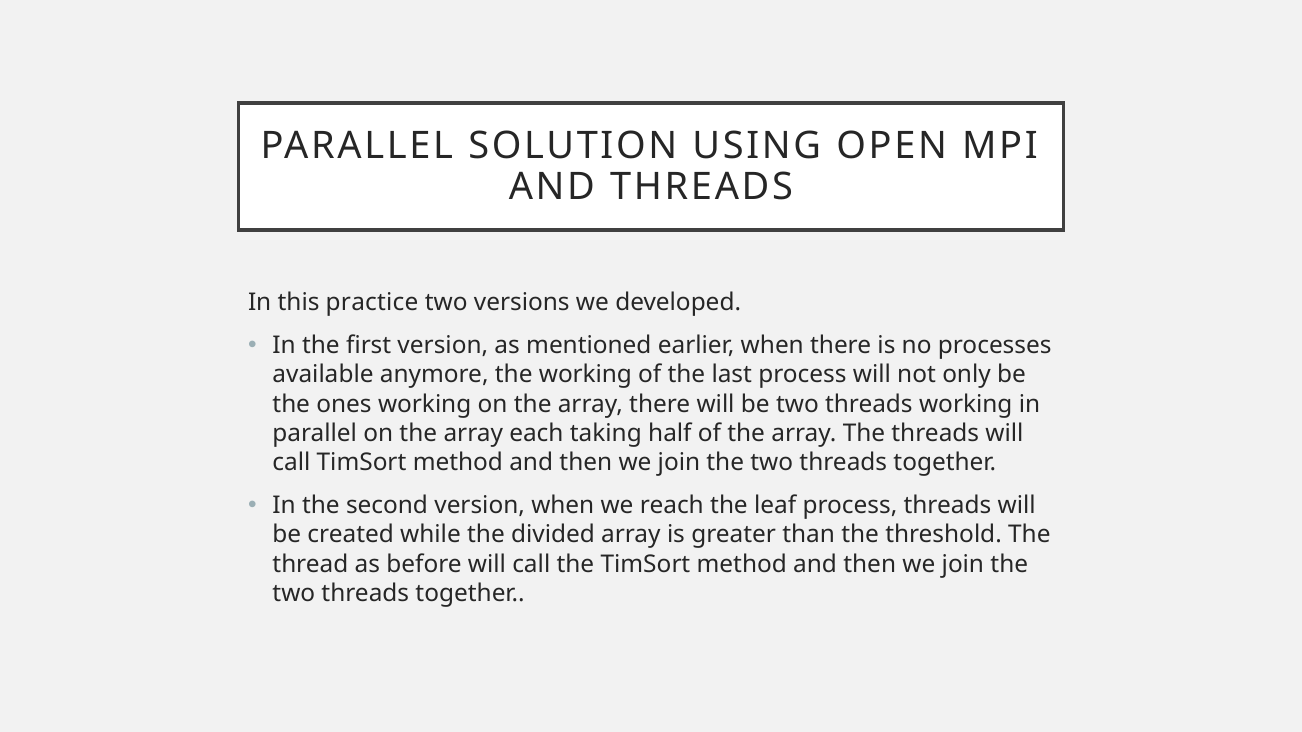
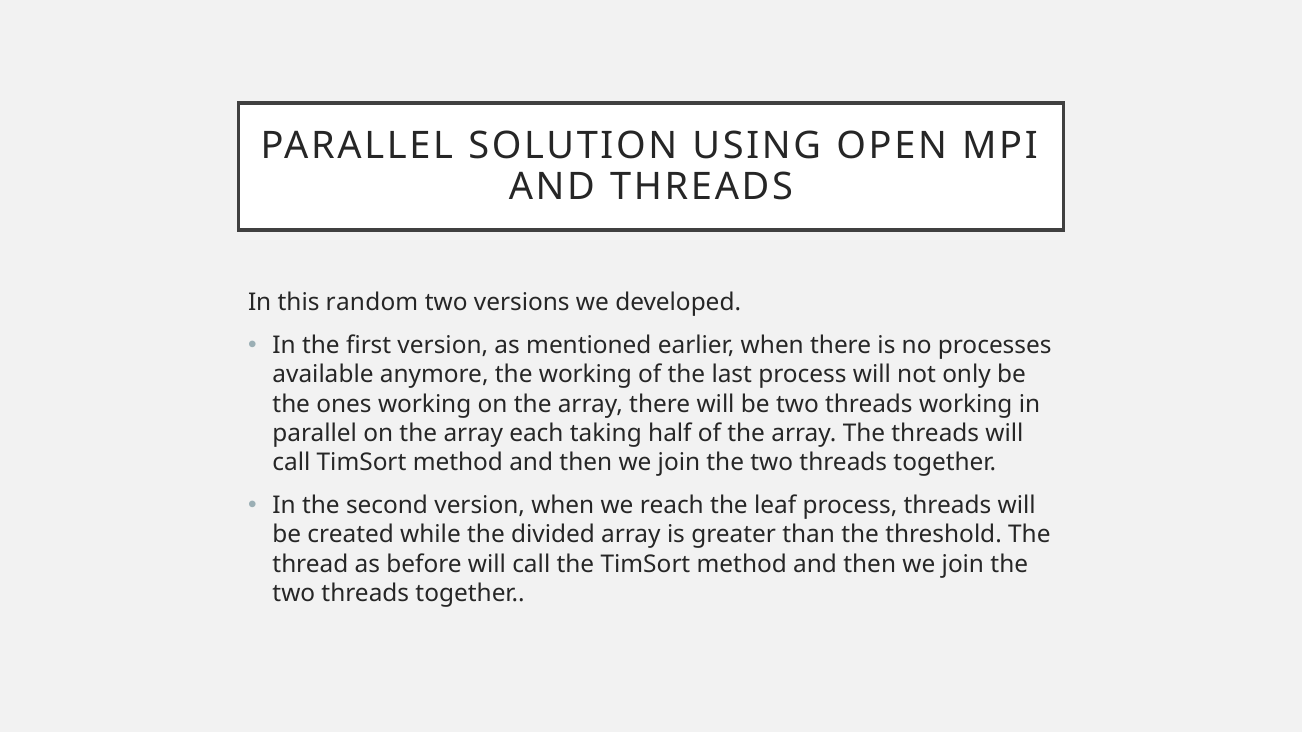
practice: practice -> random (372, 303)
